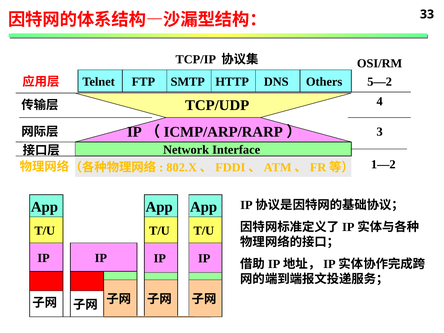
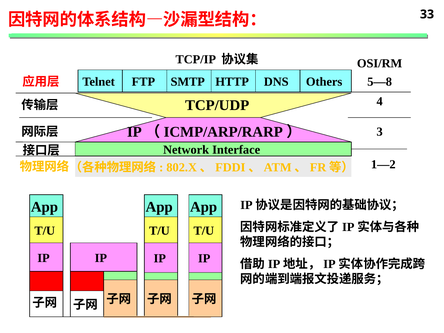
5—2: 5—2 -> 5—8 (380, 82)
